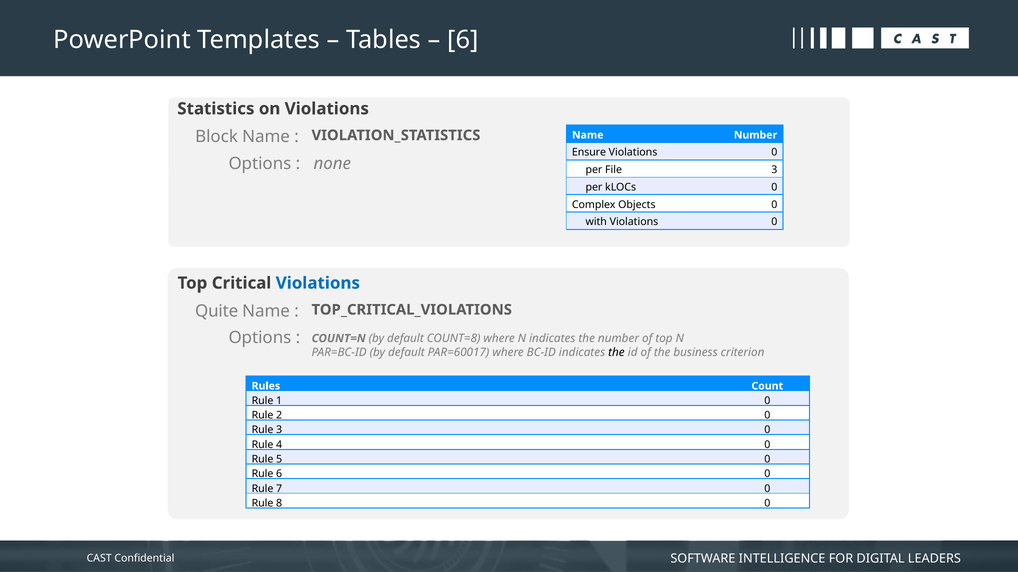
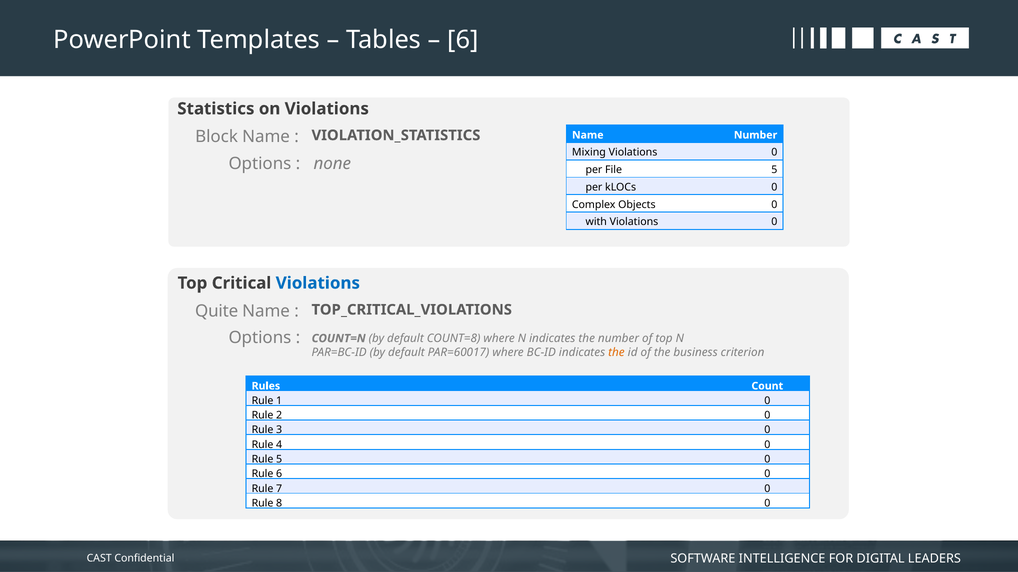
Ensure: Ensure -> Mixing (589, 153)
File 3: 3 -> 5 (774, 170)
the colour: black -> orange (616, 353)
